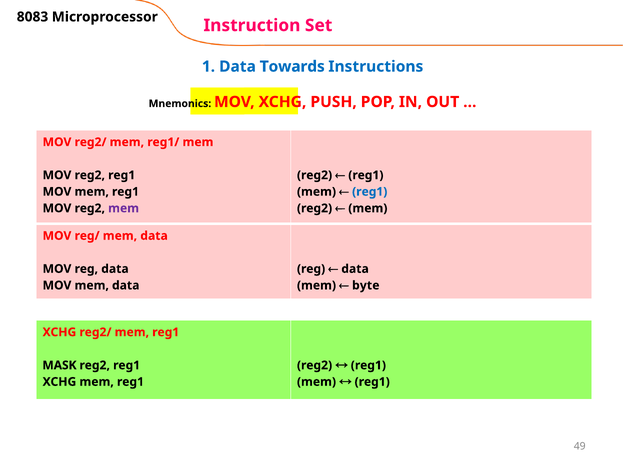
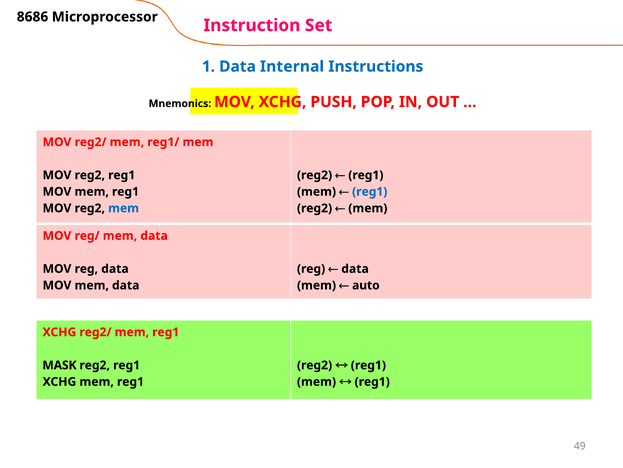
8083: 8083 -> 8686 (33, 17)
Towards: Towards -> Internal (292, 66)
mem colour: purple -> blue (124, 208)
byte: byte -> auto (366, 285)
